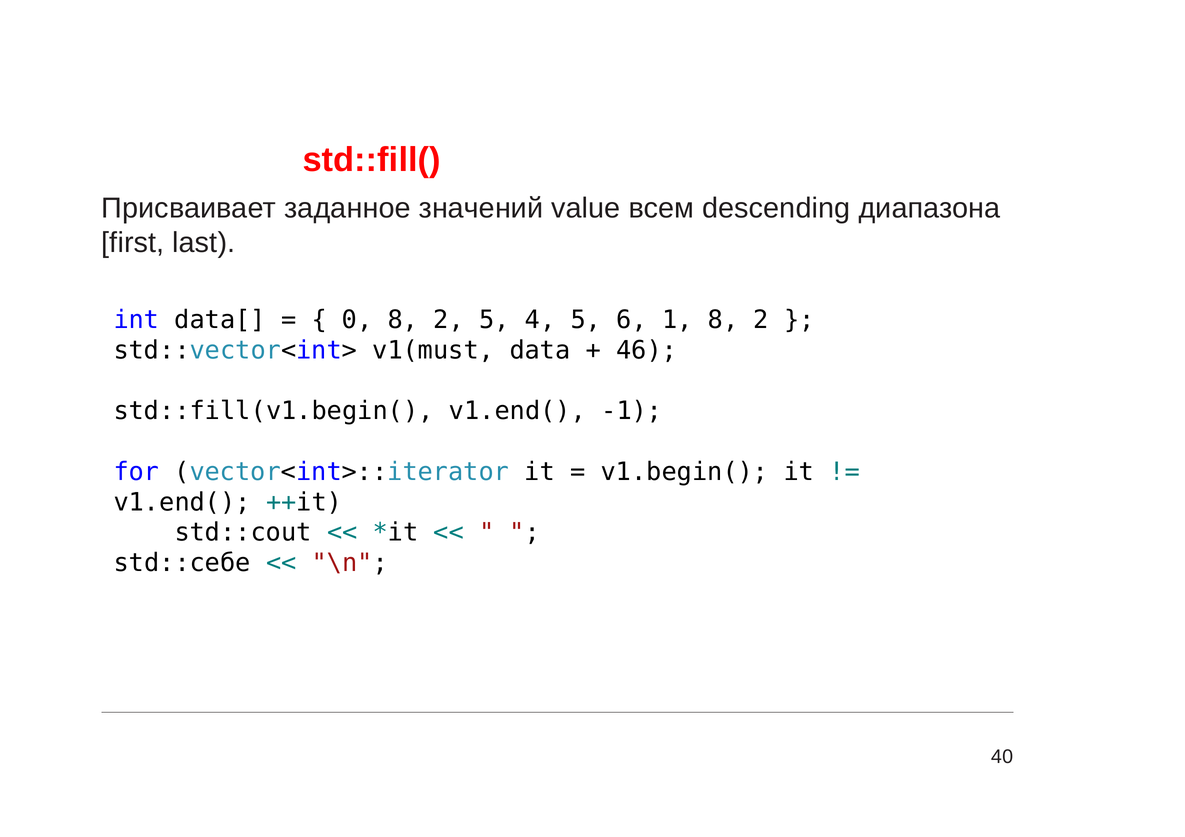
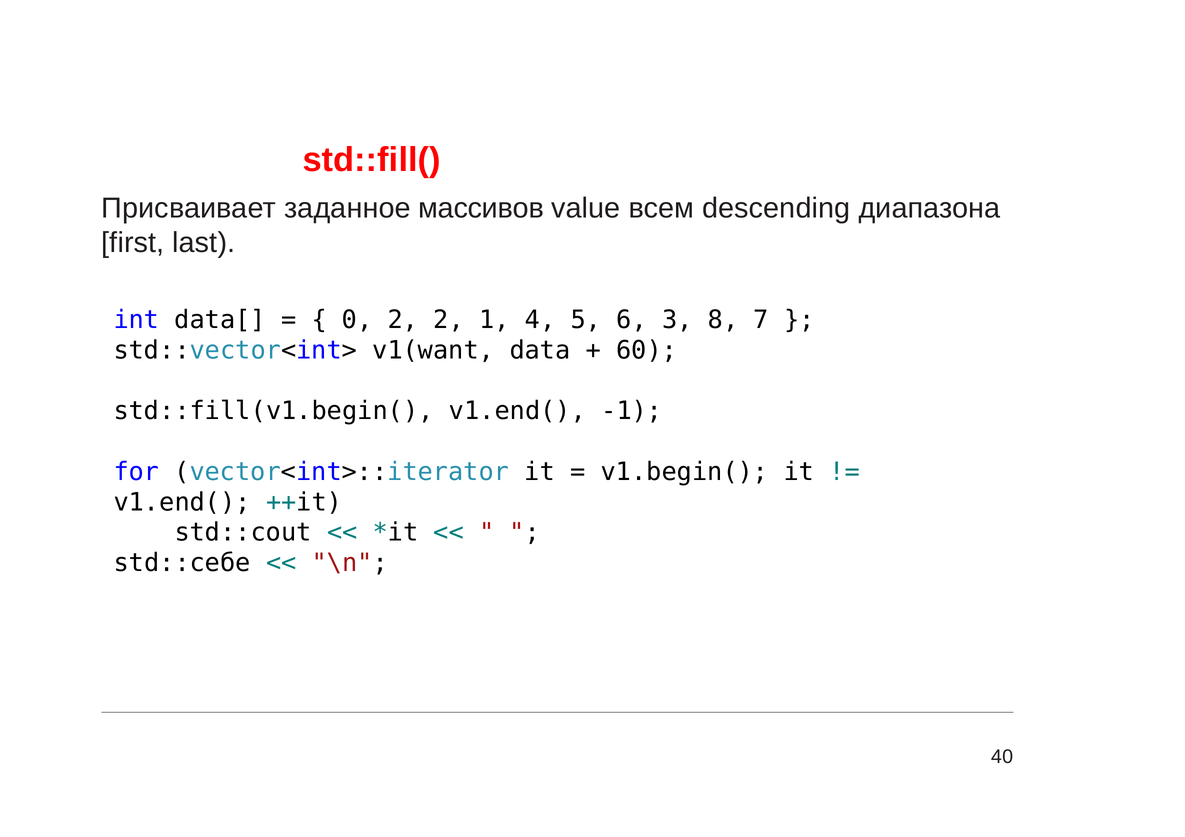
значений: значений -> массивов (481, 208)
0 8: 8 -> 2 (403, 320)
2 5: 5 -> 1 (494, 320)
1: 1 -> 3 (677, 320)
2: 2 -> 7 (761, 320)
v1(must: v1(must -> v1(want (433, 350)
46: 46 -> 60 (647, 350)
